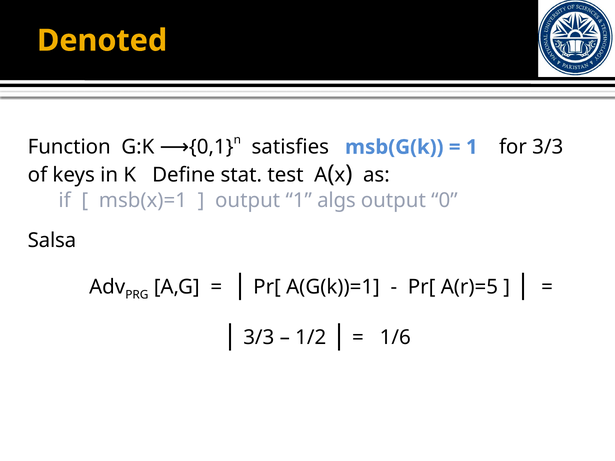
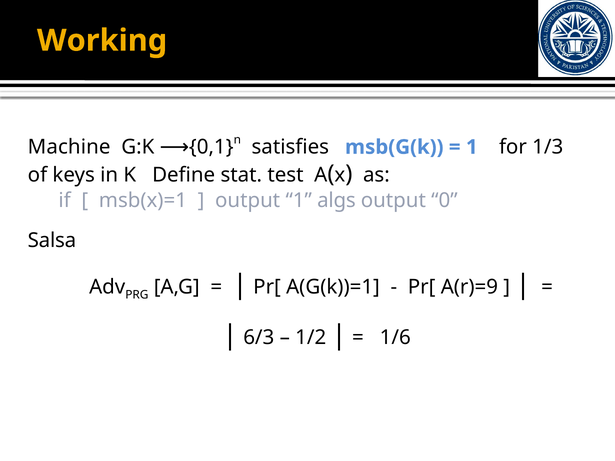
Denoted: Denoted -> Working (102, 41)
for 3/3: 3/3 -> 1/3 (548, 147)
Function: Function -> Machine (69, 147)
A(r)=5: A(r)=5 -> A(r)=9 (469, 287)
3/3: 3/3 -> 6/3 (259, 337)
